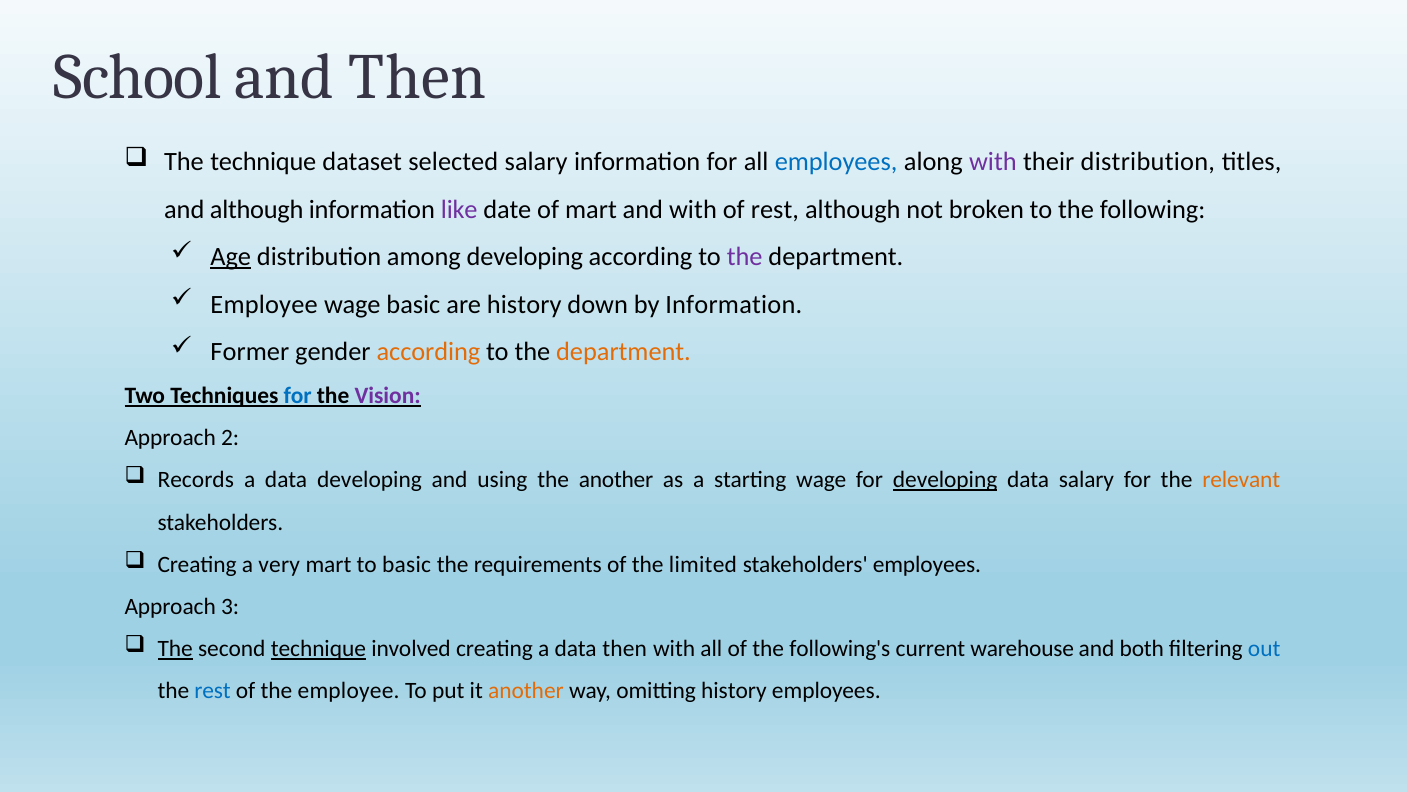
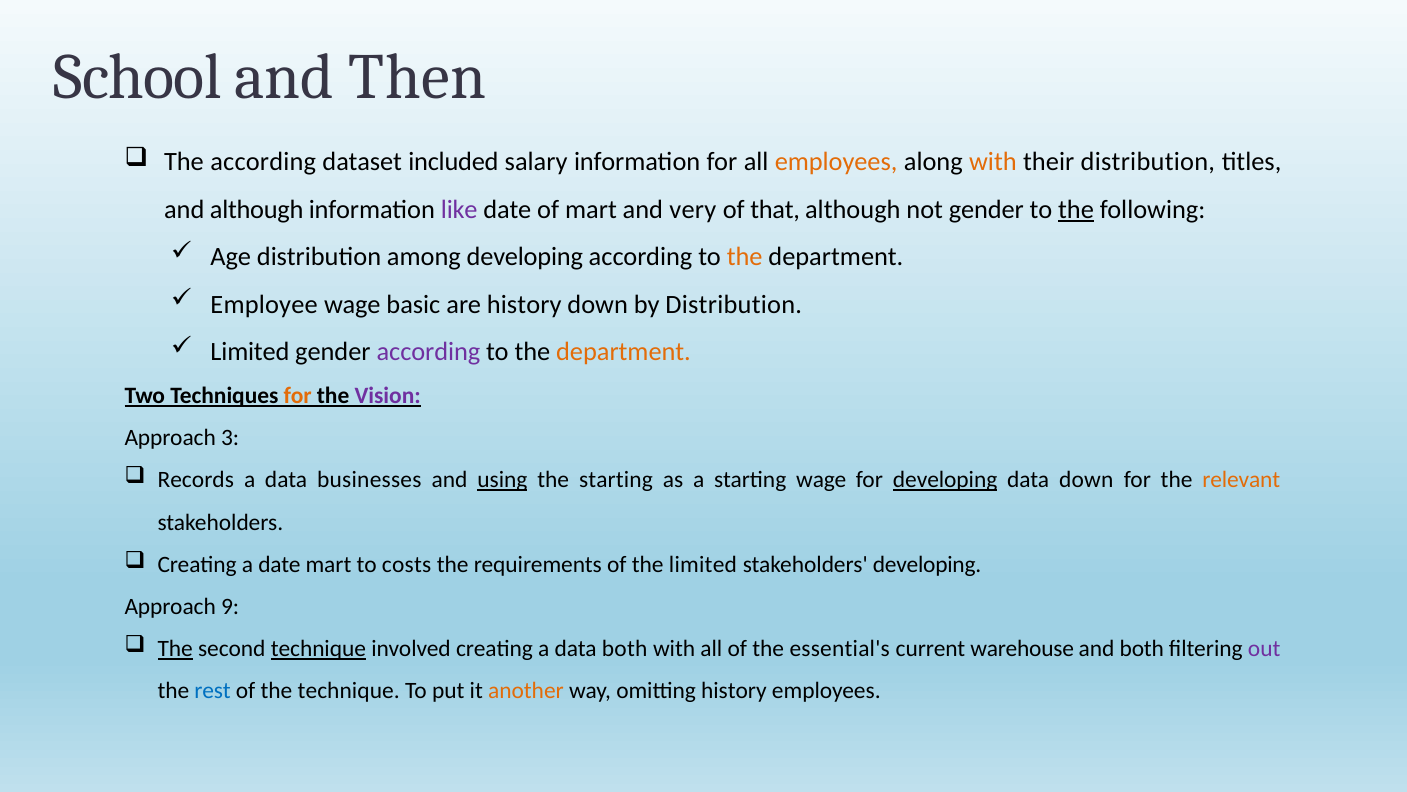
The technique: technique -> according (263, 162)
selected: selected -> included (453, 162)
employees colour: blue -> orange (836, 162)
with colour: purple -> orange (993, 162)
and with: with -> very (693, 209)
of rest: rest -> that (775, 209)
not broken: broken -> gender (986, 209)
the underline: none -> present (1076, 209)
Age underline: present -> none (231, 257)
the colour: purple -> orange (745, 257)
by Information: Information -> Distribution (734, 304)
Former: Former -> Limited (250, 352)
according colour: orange -> purple (428, 352)
for colour: blue -> orange (298, 396)
2: 2 -> 3 (230, 438)
data developing: developing -> businesses (369, 480)
using underline: none -> present (502, 480)
the another: another -> starting (616, 480)
data salary: salary -> down (1086, 480)
a very: very -> date (279, 564)
to basic: basic -> costs (407, 564)
stakeholders employees: employees -> developing (927, 564)
3: 3 -> 9 (230, 606)
data then: then -> both (625, 649)
following's: following's -> essential's (840, 649)
out colour: blue -> purple (1264, 649)
the employee: employee -> technique (349, 691)
